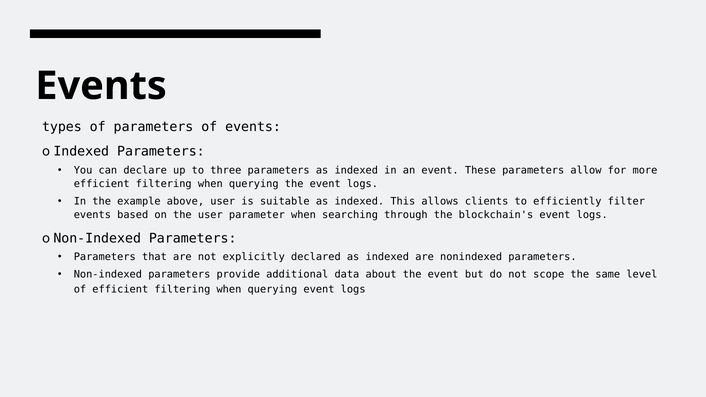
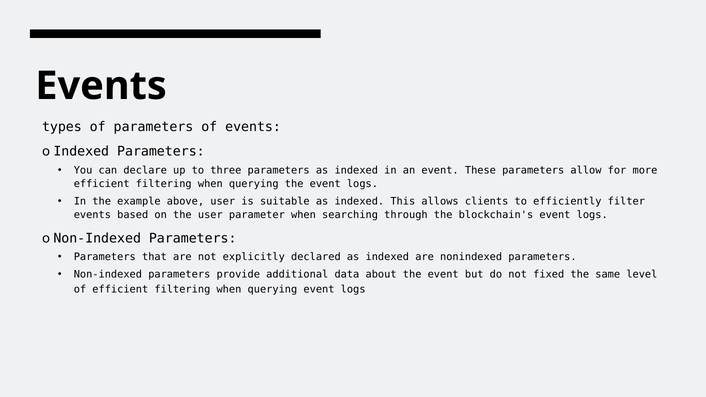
scope: scope -> fixed (549, 274)
